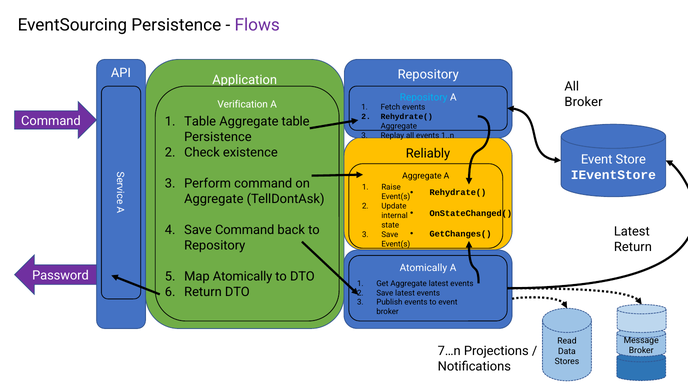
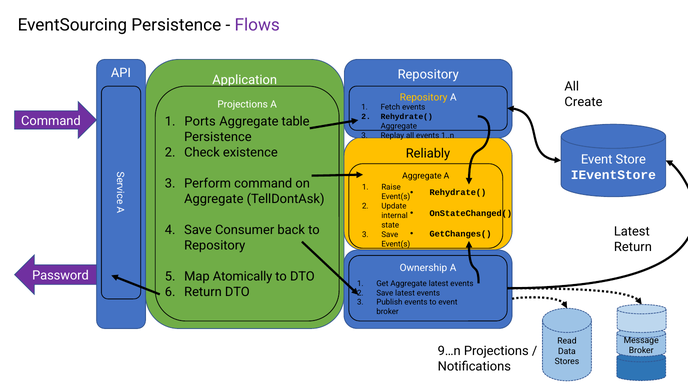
Repository colour: light blue -> yellow (424, 98)
Broker: Broker -> Create (584, 102)
Verification: Verification -> Projections (243, 104)
Table: Table -> Ports (200, 122)
Save Command: Command -> Consumer (245, 230)
Atomically: Atomically -> Ownership (423, 268)
7…n: 7…n -> 9…n (449, 351)
